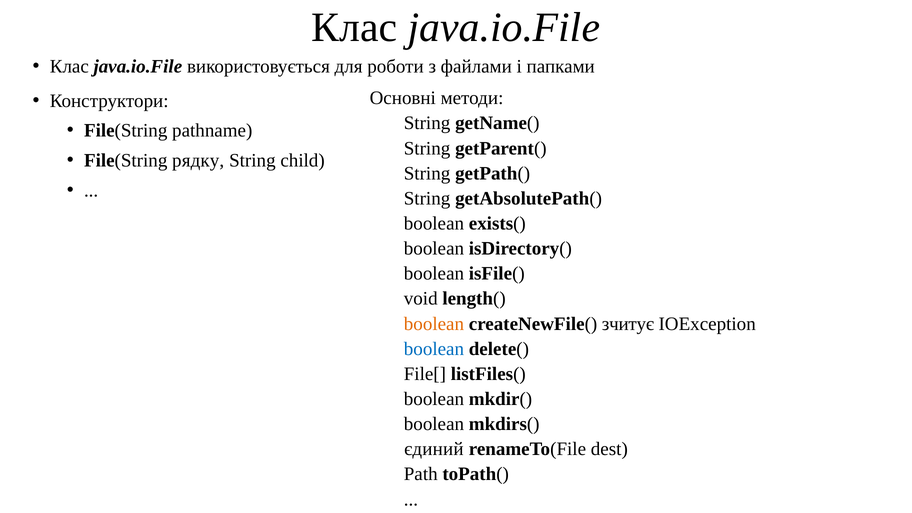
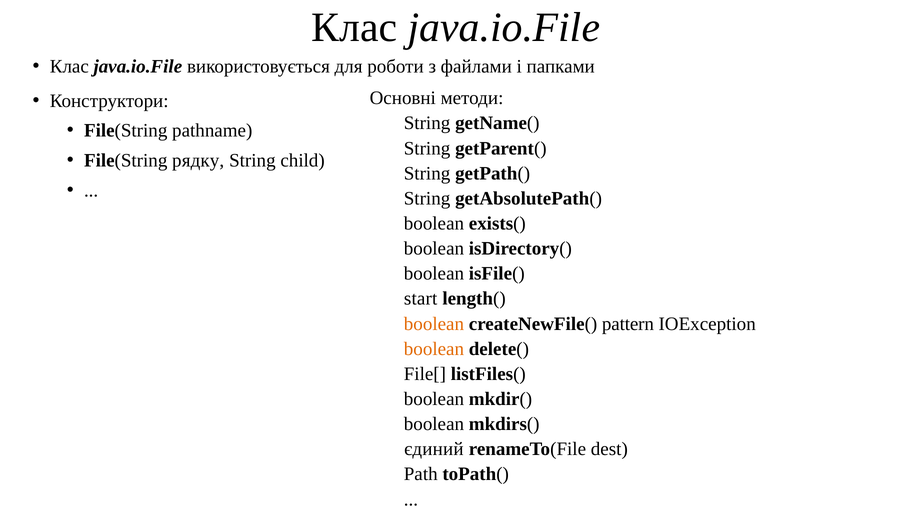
void: void -> start (421, 299)
зчитує: зчитує -> pattern (628, 324)
boolean colour: blue -> orange (434, 349)
